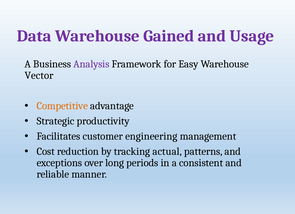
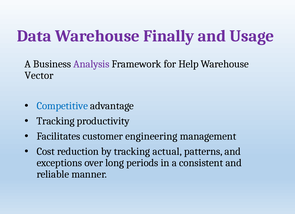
Gained: Gained -> Finally (169, 36)
Easy: Easy -> Help (188, 64)
Competitive colour: orange -> blue (62, 106)
Strategic: Strategic -> Tracking (56, 121)
